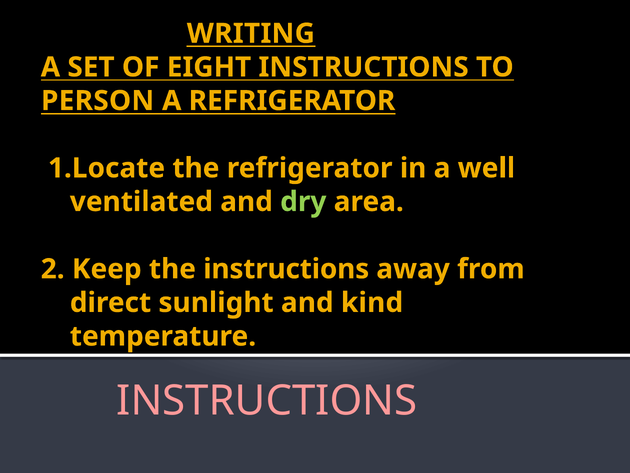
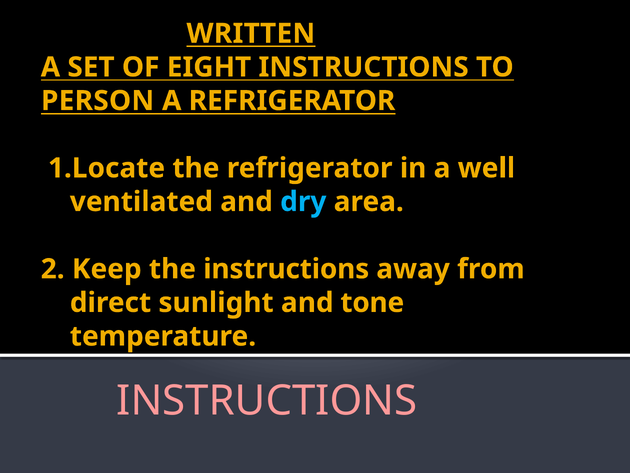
WRITING: WRITING -> WRITTEN (251, 34)
dry colour: light green -> light blue (303, 202)
kind: kind -> tone (372, 302)
